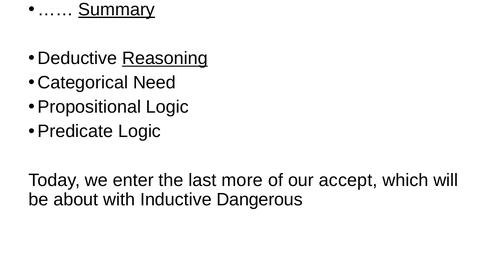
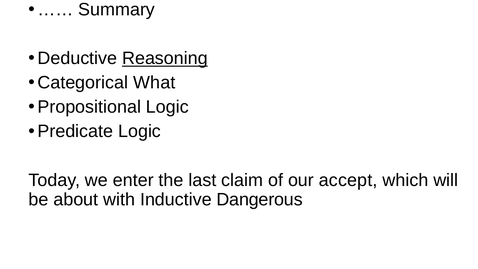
Summary underline: present -> none (117, 10)
Need: Need -> What (154, 83)
more: more -> claim (242, 180)
